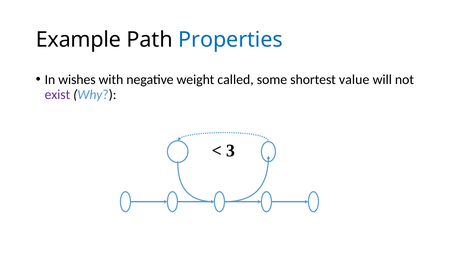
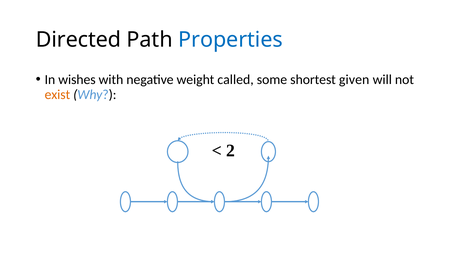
Example: Example -> Directed (78, 39)
value: value -> given (354, 79)
exist colour: purple -> orange (57, 94)
3: 3 -> 2 (230, 150)
